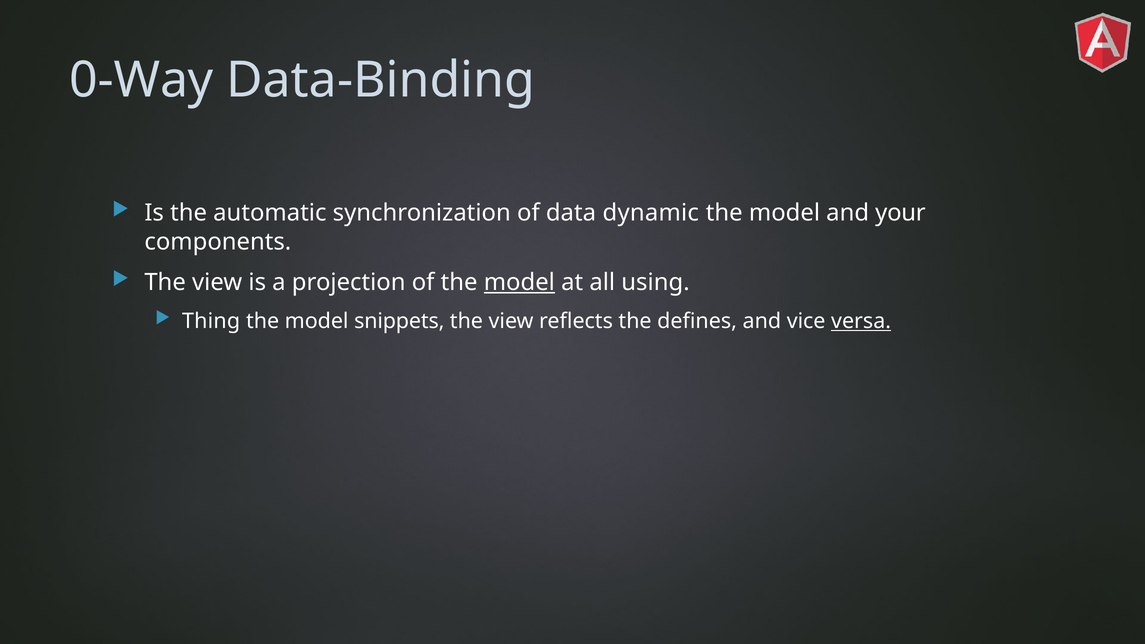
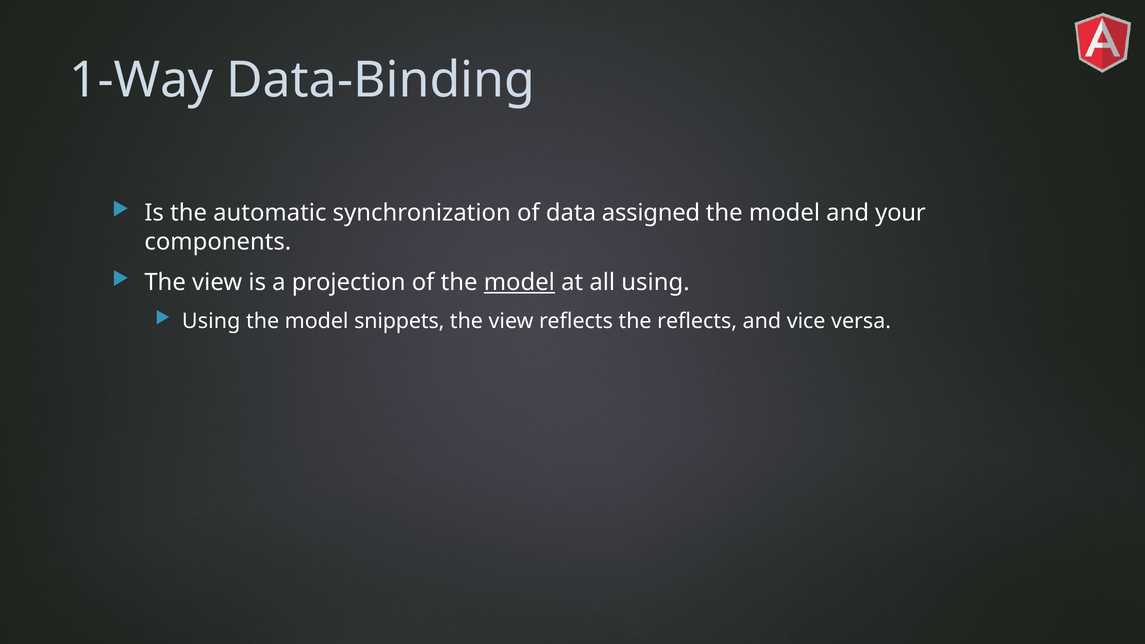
0-Way: 0-Way -> 1-Way (141, 80)
dynamic: dynamic -> assigned (651, 213)
Thing: Thing -> Using (211, 321)
the defines: defines -> reflects (697, 321)
versa underline: present -> none (861, 321)
